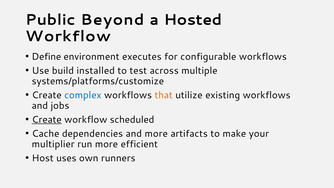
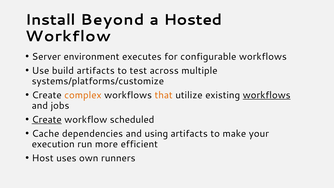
Public: Public -> Install (51, 20)
Define: Define -> Server (46, 57)
build installed: installed -> artifacts (96, 71)
complex colour: blue -> orange (83, 95)
workflows underline: none -> present (267, 95)
and more: more -> using (156, 133)
multiplier: multiplier -> execution (53, 144)
